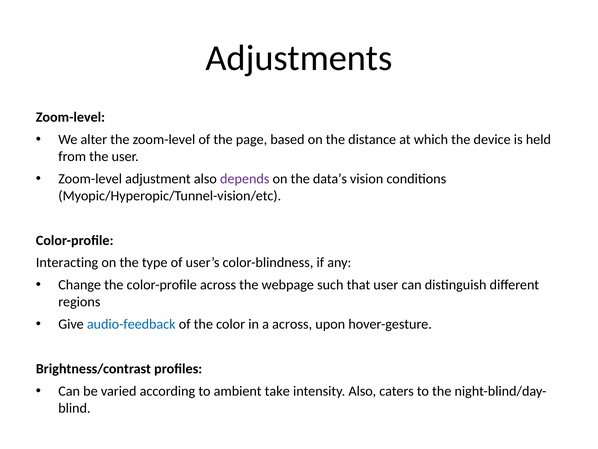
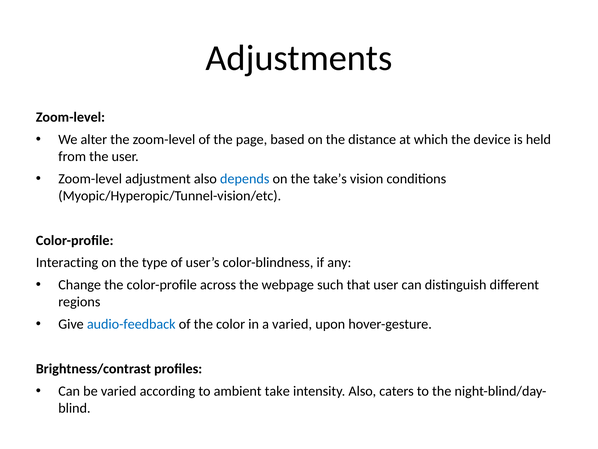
depends colour: purple -> blue (245, 179)
data’s: data’s -> take’s (330, 179)
a across: across -> varied (292, 324)
